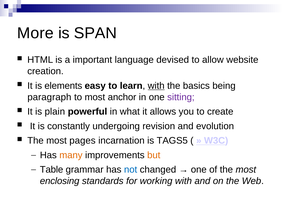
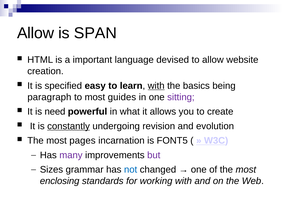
More: More -> Allow (36, 33)
elements: elements -> specified (63, 86)
anchor: anchor -> guides (122, 97)
plain: plain -> need (55, 112)
constantly underline: none -> present (69, 126)
TAGS5: TAGS5 -> FONT5 (172, 141)
many colour: orange -> purple (71, 155)
but colour: orange -> purple (154, 155)
Table: Table -> Sizes (51, 170)
